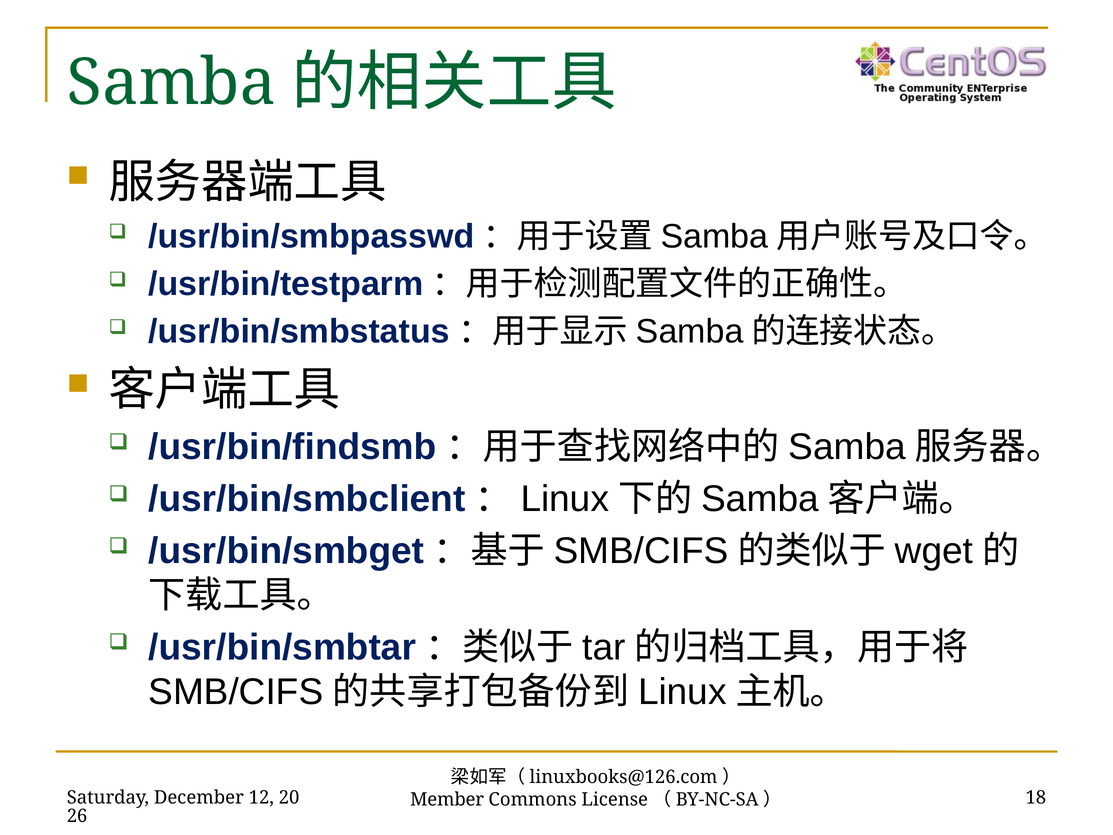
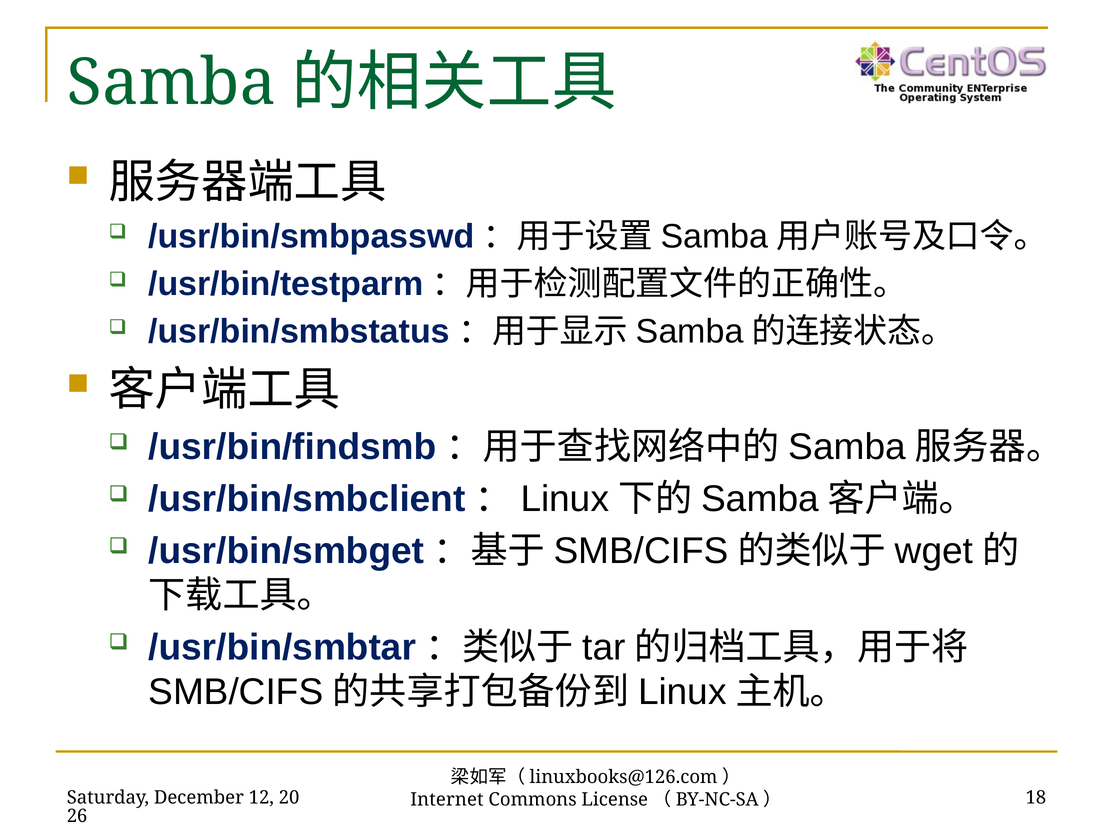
Member: Member -> Internet (447, 799)
